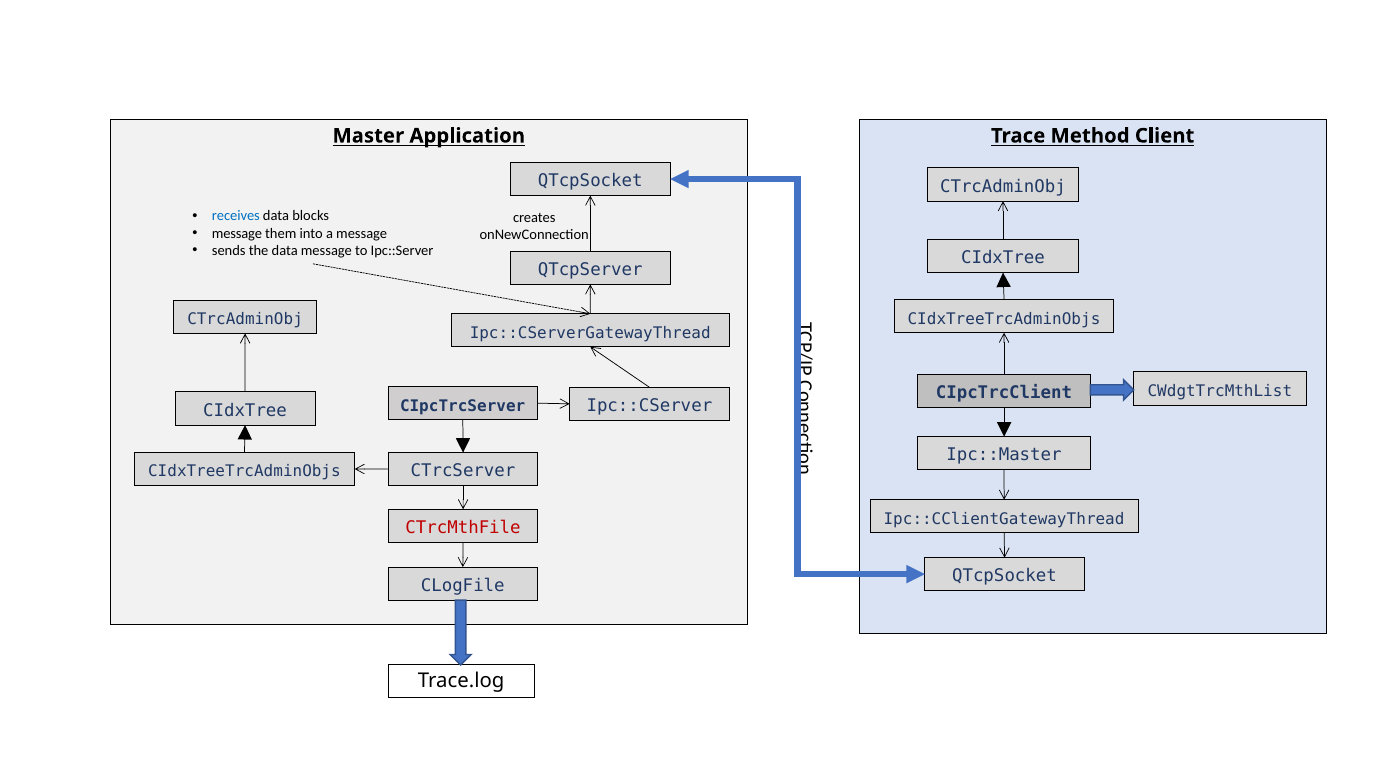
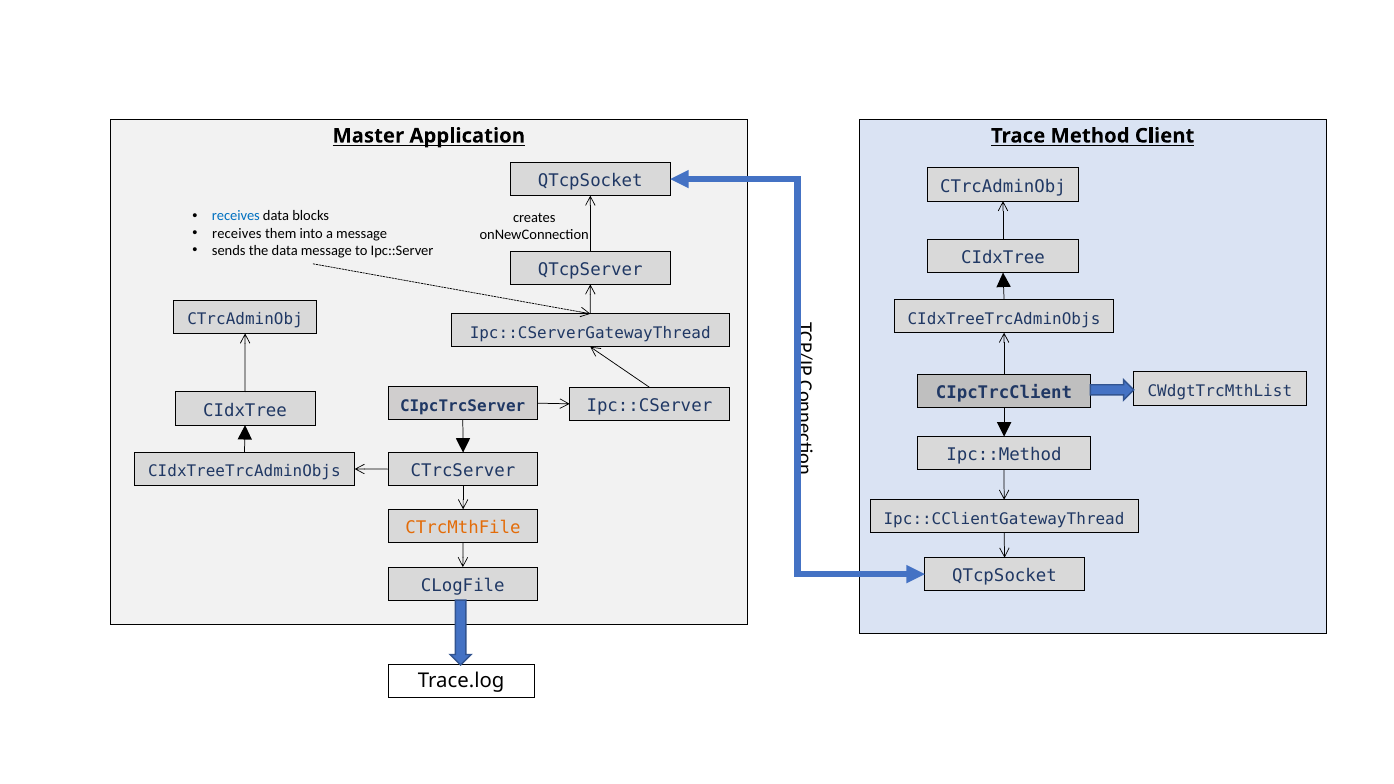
message: message -> receives (237, 234)
Ipc::Master: Ipc::Master -> Ipc::Method (1004, 455)
CTrcMthFile colour: red -> orange (463, 528)
